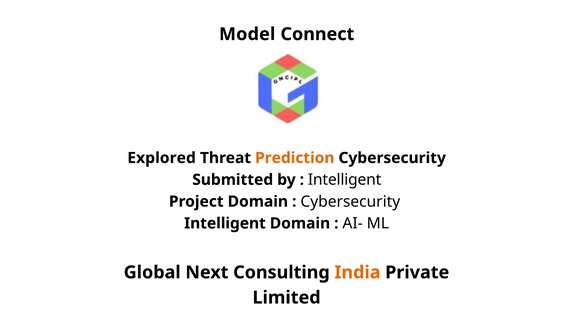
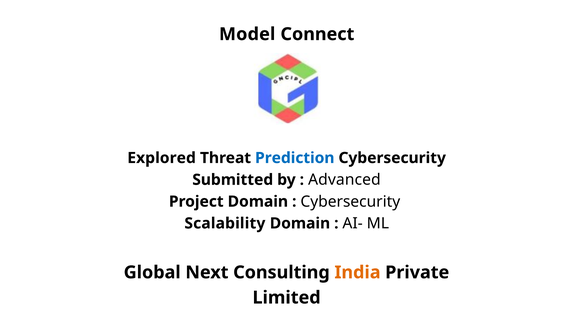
Prediction colour: orange -> blue (295, 158)
Intelligent: Intelligent -> Advanced (344, 180)
Intelligent: Intelligent -> Scalability (225, 223)
